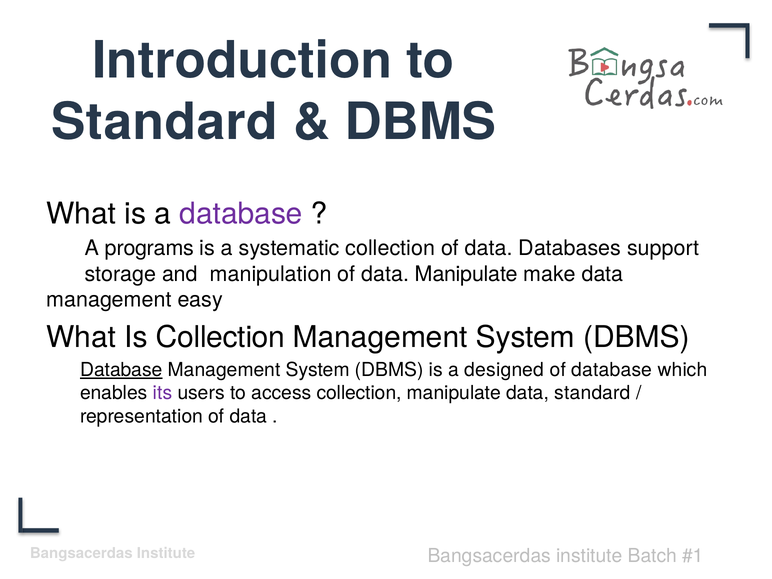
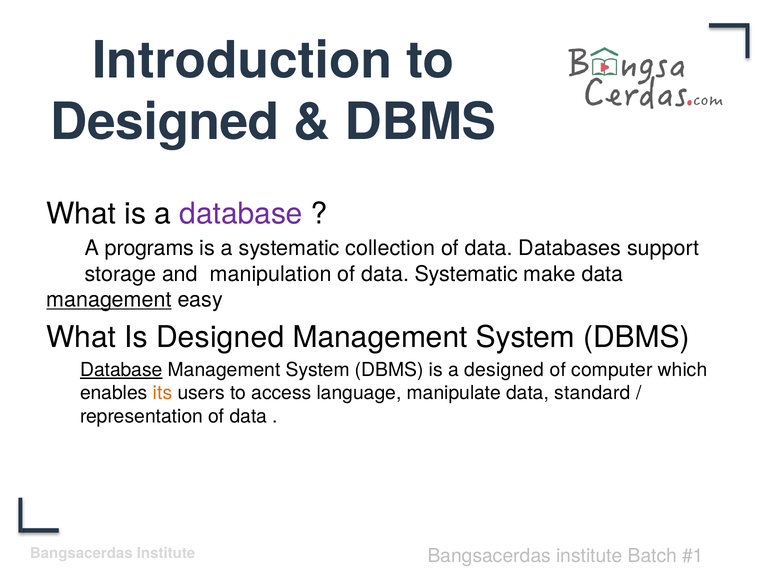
Standard: Standard -> Designed (165, 122)
data Manipulate: Manipulate -> Systematic (466, 274)
management underline: none -> present (109, 300)
Is Collection: Collection -> Designed (220, 337)
of database: database -> computer (612, 370)
its colour: purple -> orange (163, 393)
access collection: collection -> language (359, 393)
